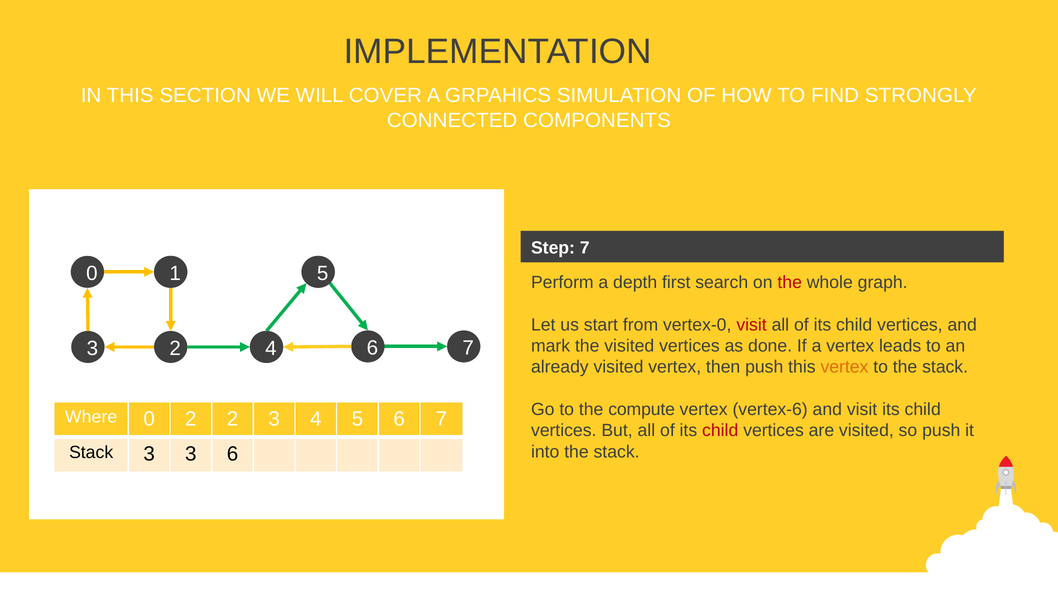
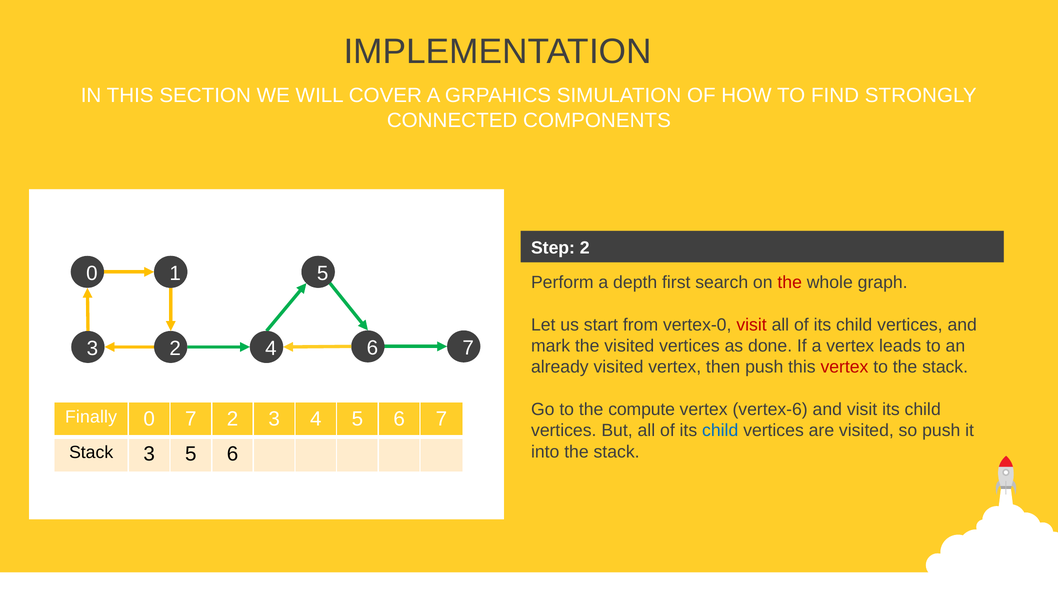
Step 7: 7 -> 2 (585, 248)
vertex colour: orange -> red (844, 367)
Where: Where -> Finally (91, 417)
0 2: 2 -> 7 (191, 419)
child colour: red -> blue (720, 431)
3 3: 3 -> 5 (191, 454)
